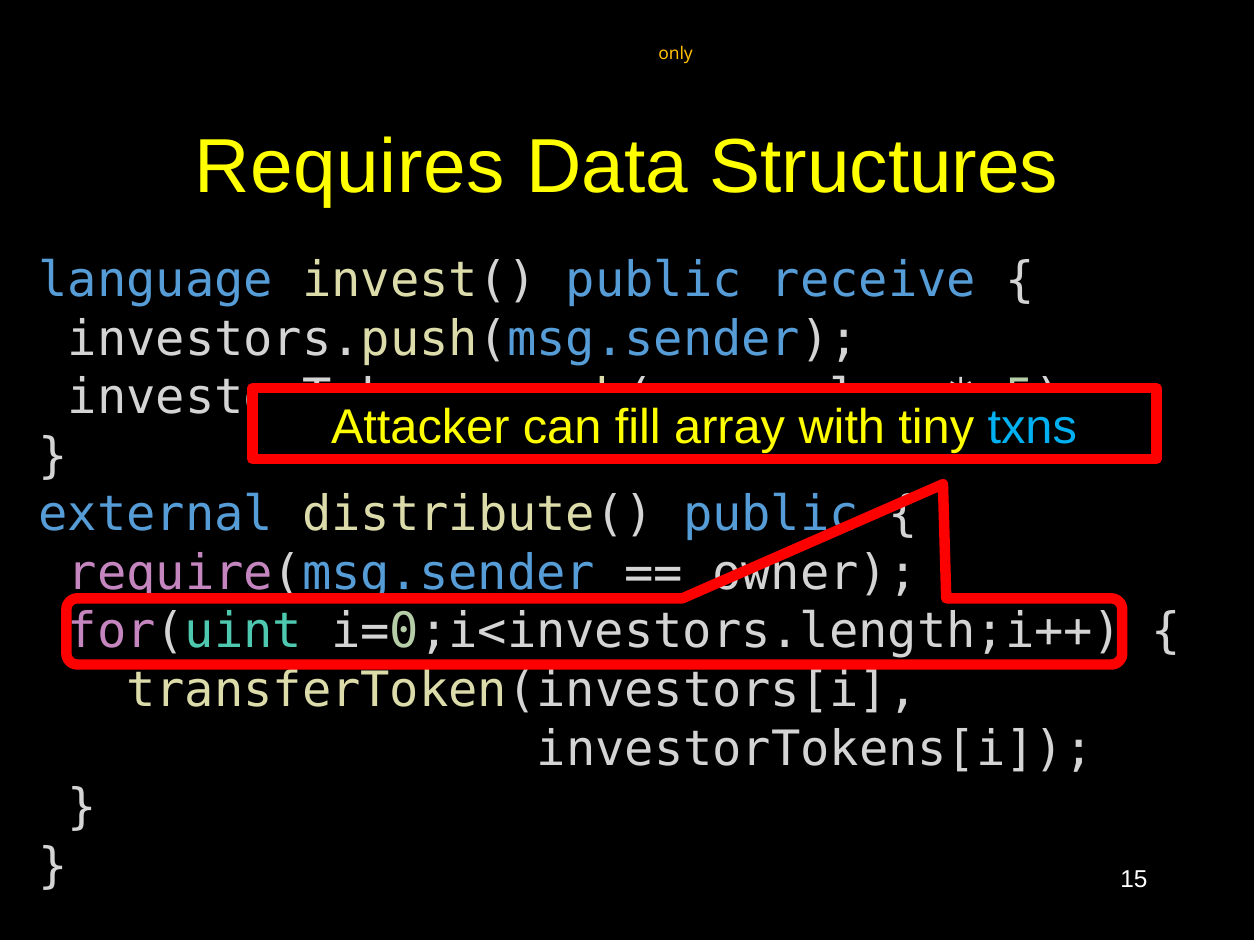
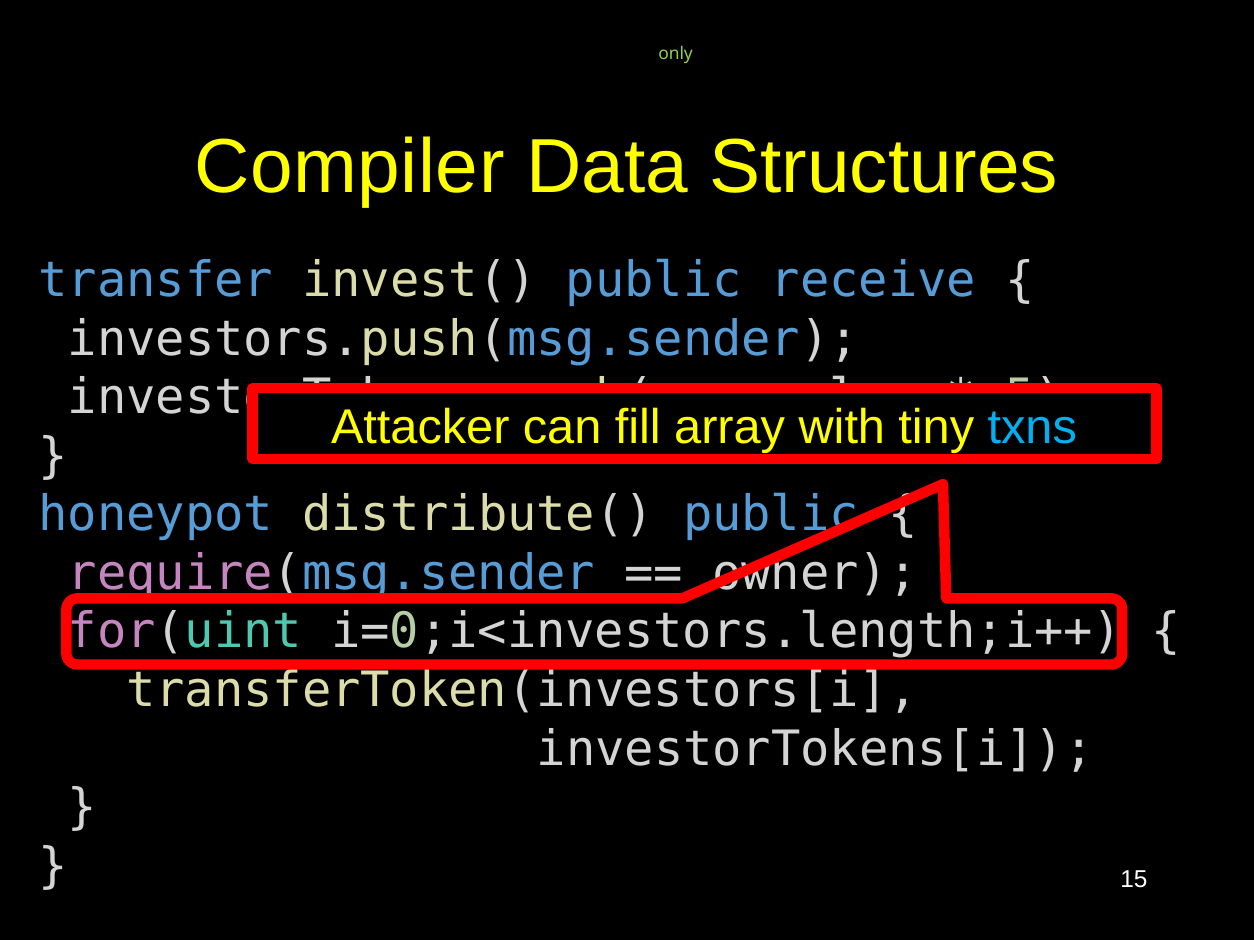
only colour: yellow -> light green (676, 53)
Requires: Requires -> Compiler (349, 167)
language: language -> transfer (156, 281)
external: external -> honeypot (156, 515)
